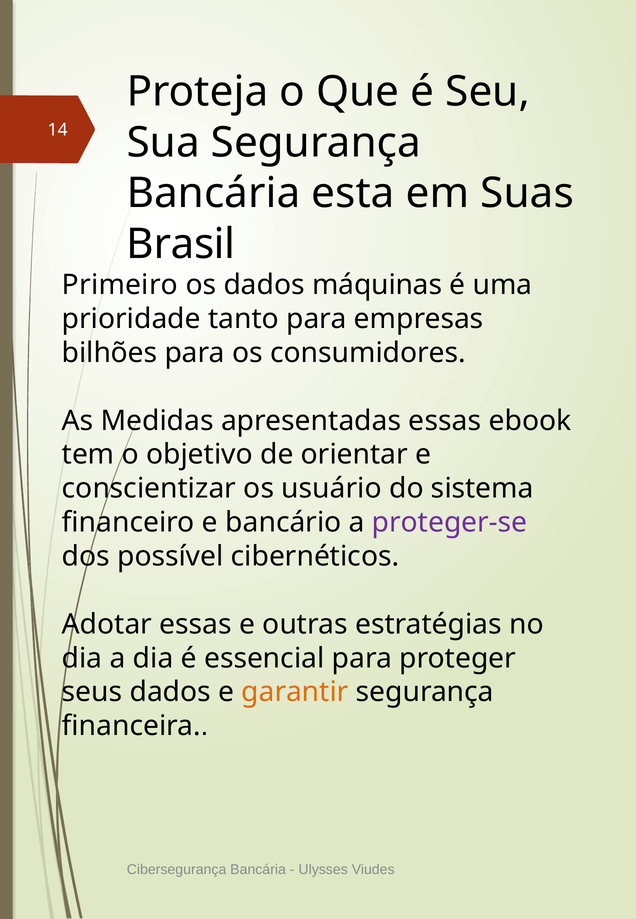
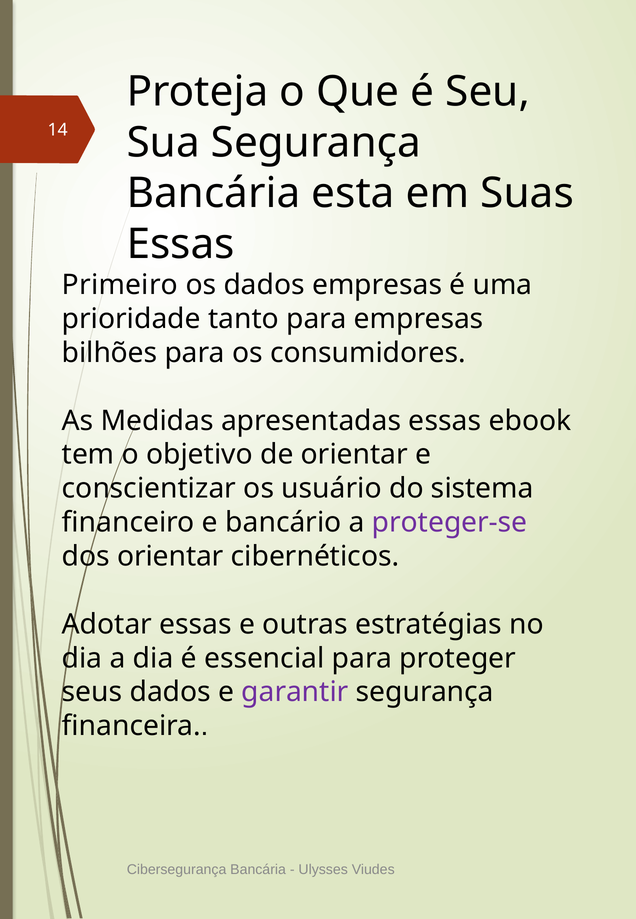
Brasil: Brasil -> Essas (181, 244)
dados máquinas: máquinas -> empresas (377, 285)
dos possível: possível -> orientar (170, 556)
garantir colour: orange -> purple (295, 692)
